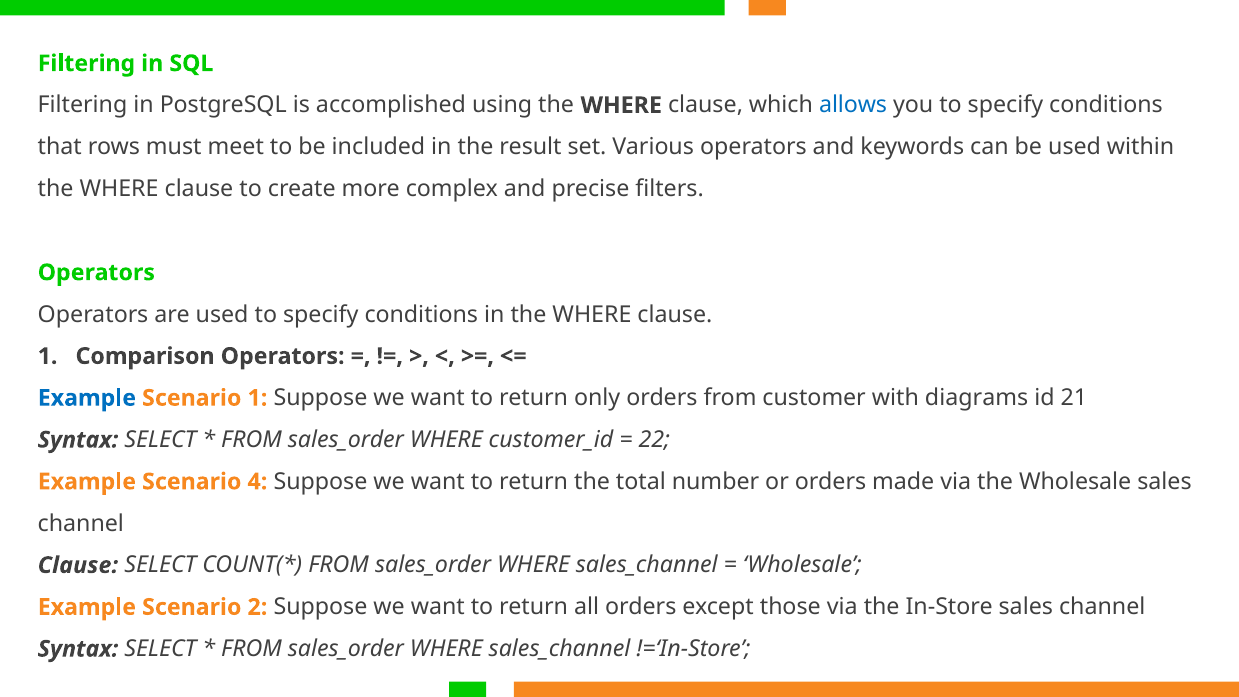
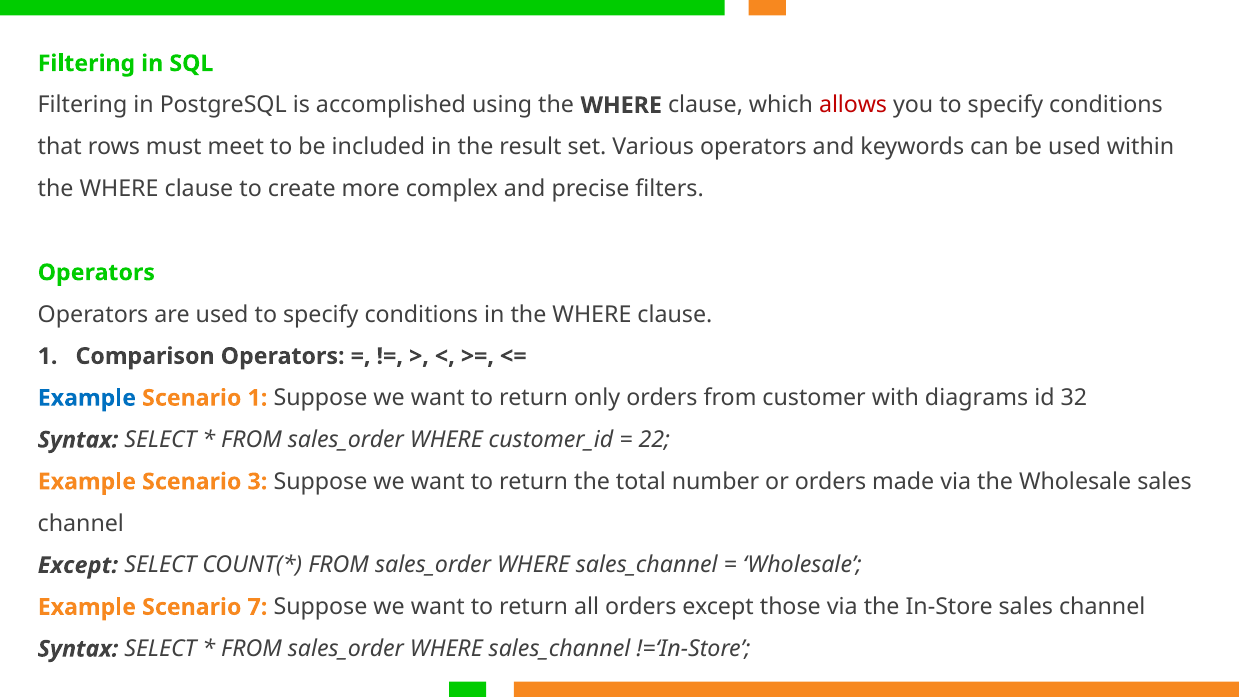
allows colour: blue -> red (853, 105)
21: 21 -> 32 (1074, 398)
4: 4 -> 3 (257, 482)
Clause: Clause -> Except (78, 565)
2: 2 -> 7 (257, 607)
